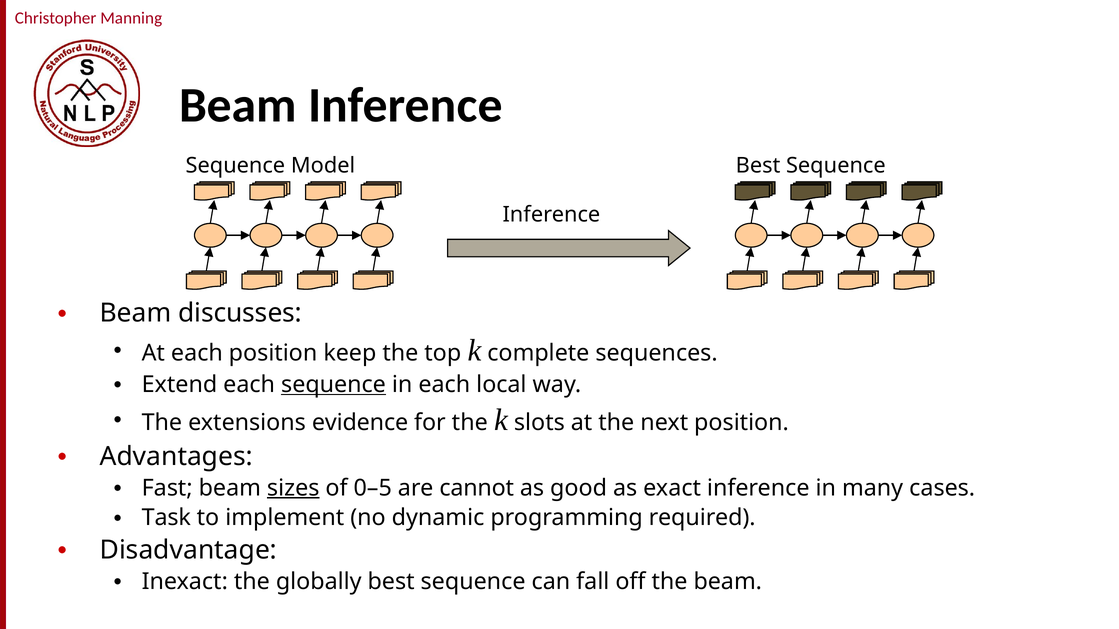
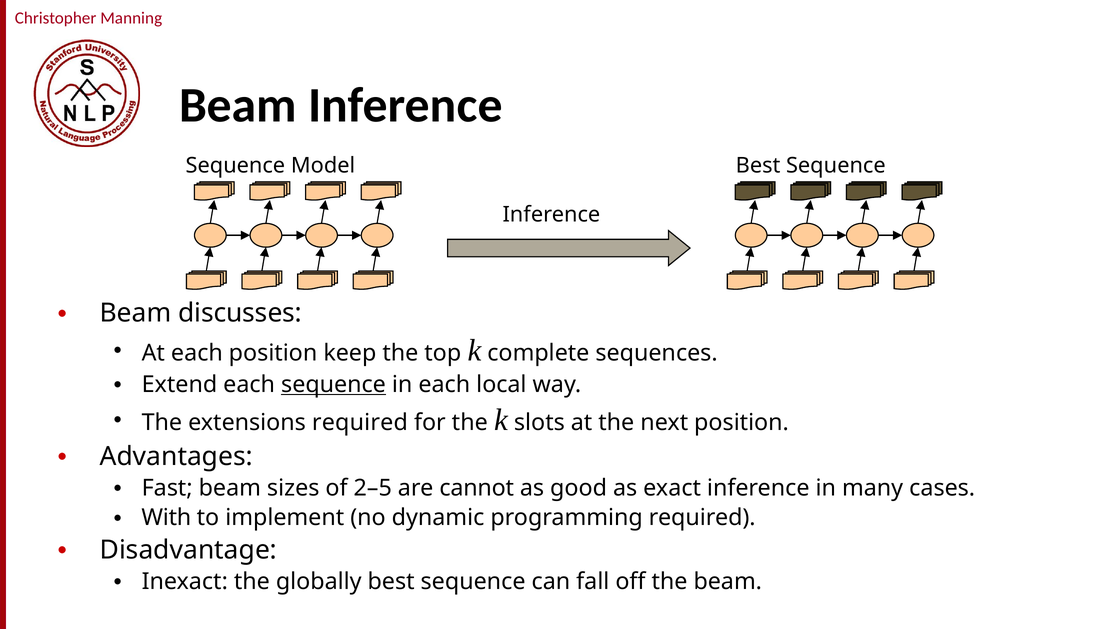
extensions evidence: evidence -> required (360, 423)
sizes underline: present -> none (293, 488)
0–5: 0–5 -> 2–5 (373, 488)
Task: Task -> With (166, 518)
